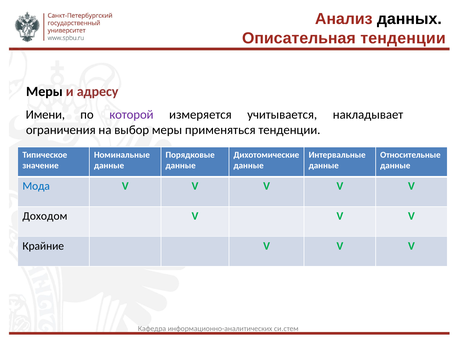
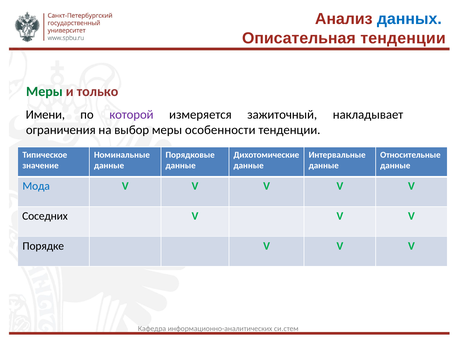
данных colour: black -> blue (409, 19)
Меры colour: black -> green (44, 91)
адреcу: адреcу -> только (98, 91)
учитывается: учитывается -> зажиточный (282, 115)
применяться: применяться -> особенности (220, 130)
Доходом: Доходом -> Соседних (45, 216)
Крайние: Крайние -> Порядке (43, 246)
